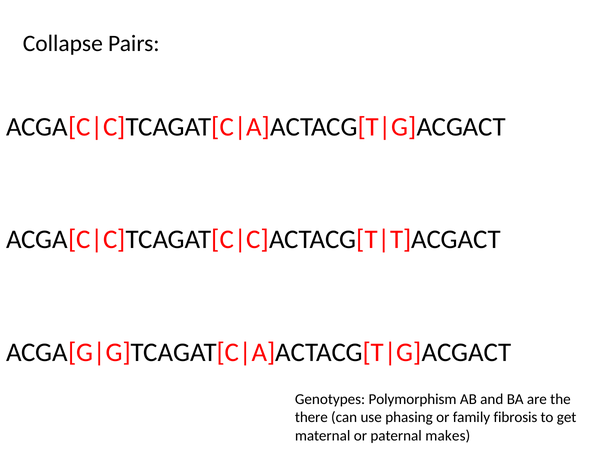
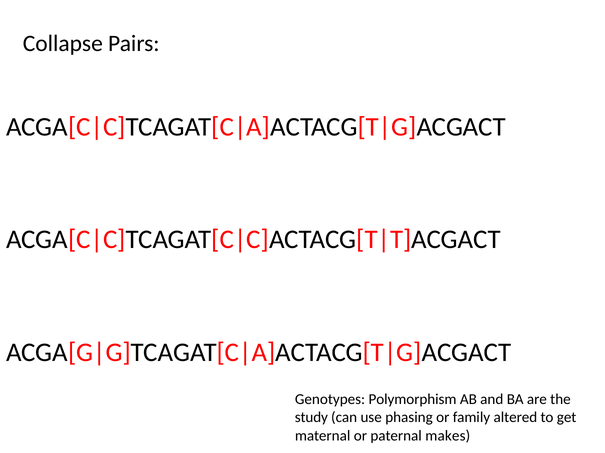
there: there -> study (311, 418)
fibrosis: fibrosis -> altered (515, 418)
